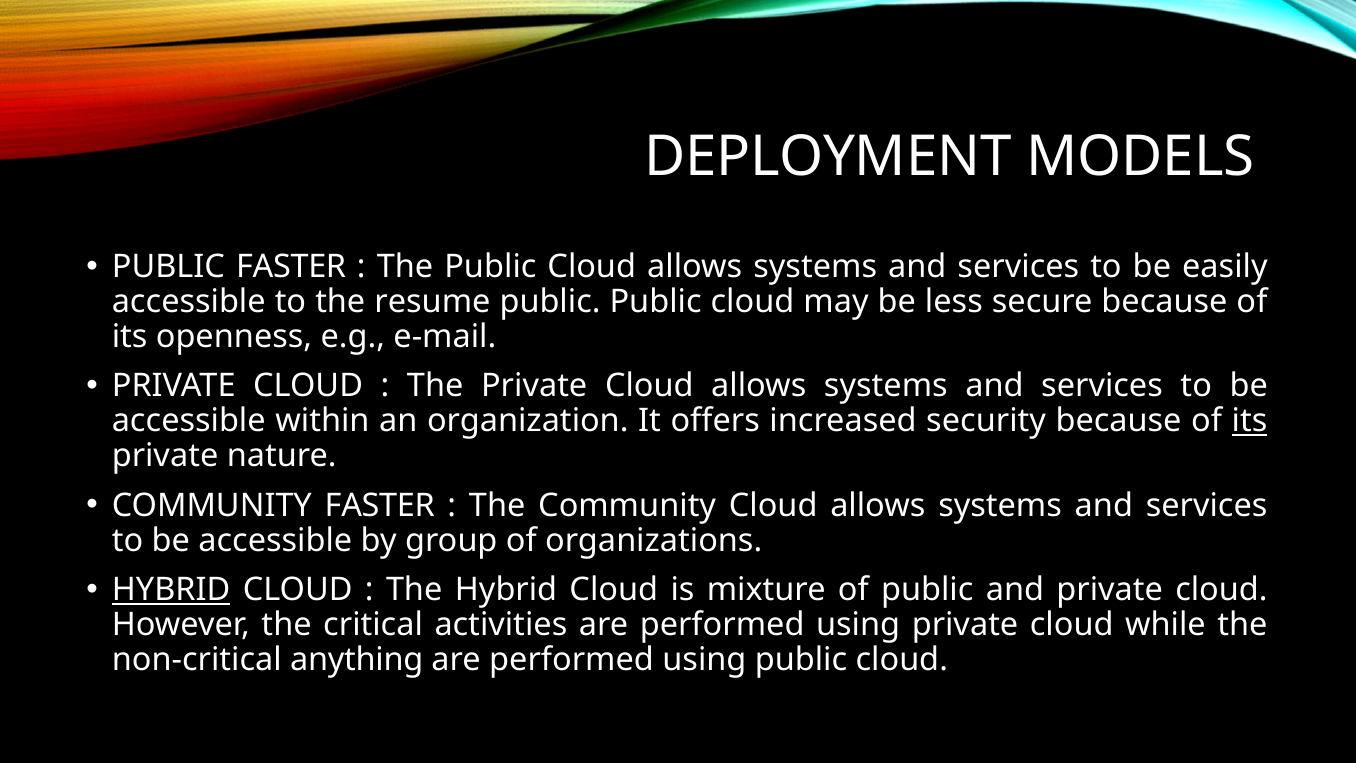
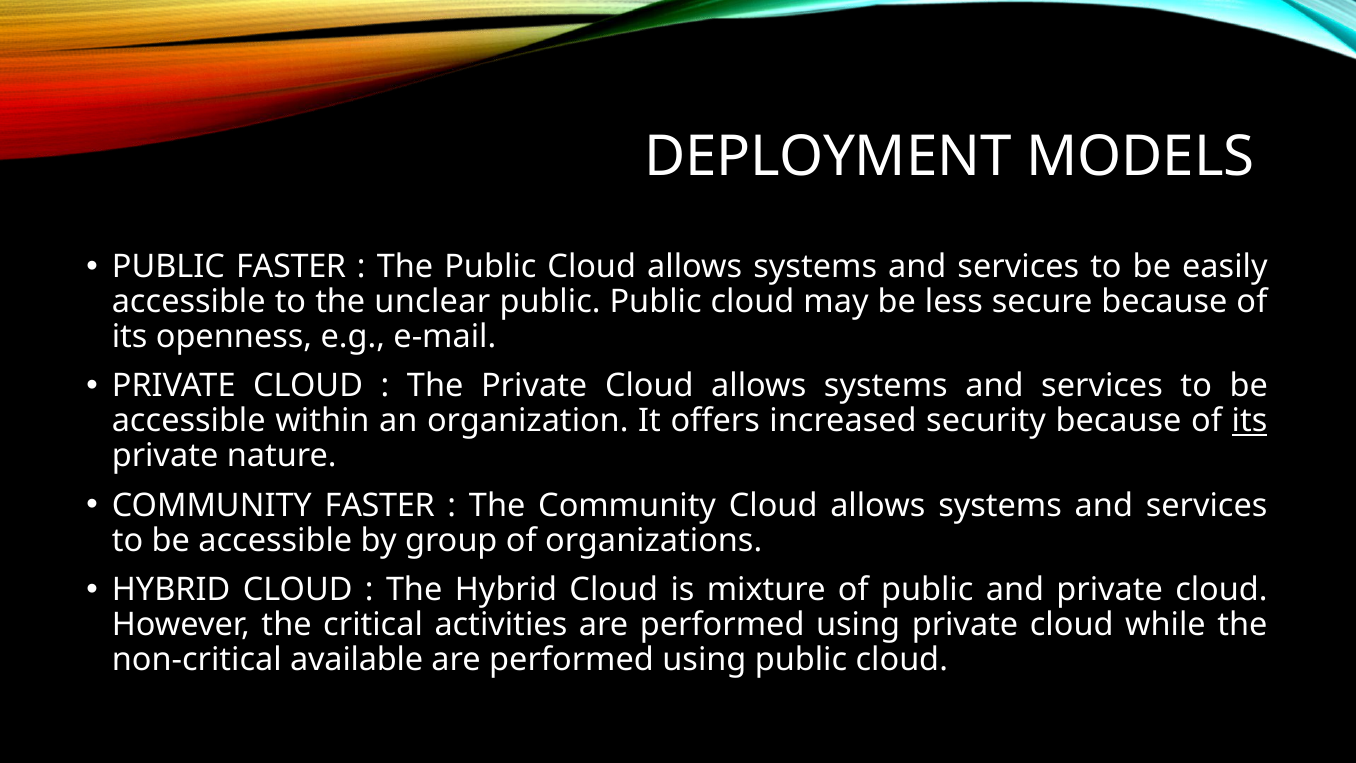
resume: resume -> unclear (432, 302)
HYBRID underline: present -> none (171, 590)
anything: anything -> available (357, 660)
